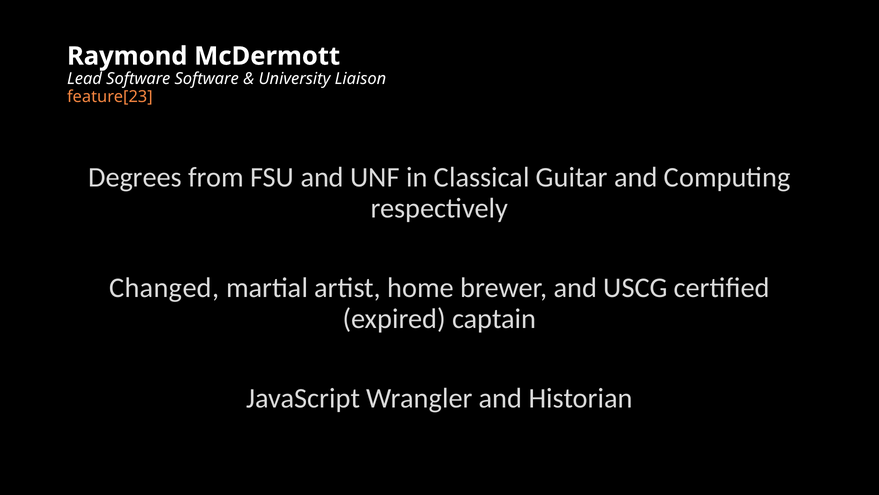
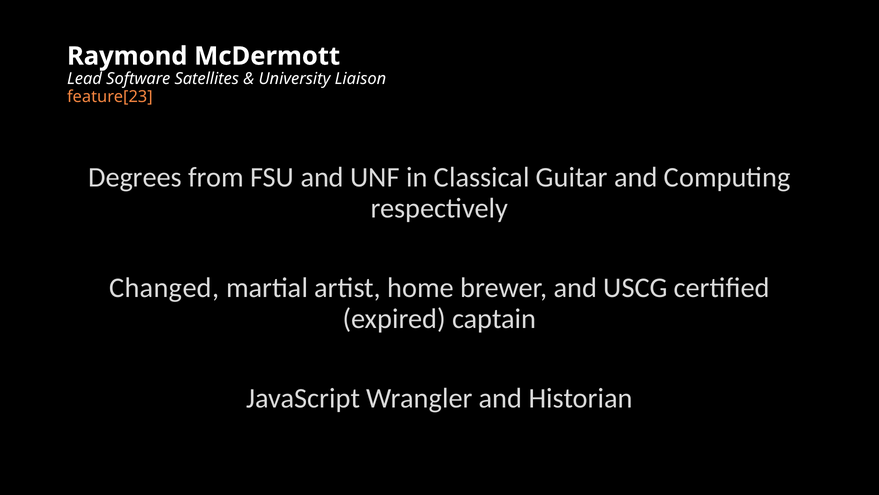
Software Software: Software -> Satellites (207, 79)
